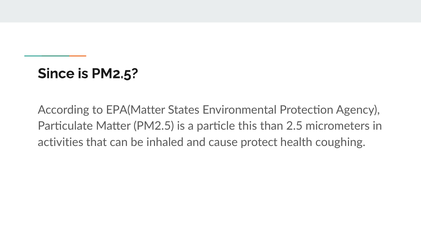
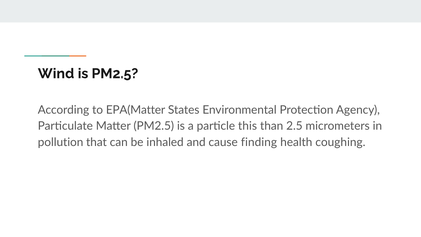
Since: Since -> Wind (56, 73)
activities: activities -> pollution (61, 142)
protect: protect -> finding (259, 142)
